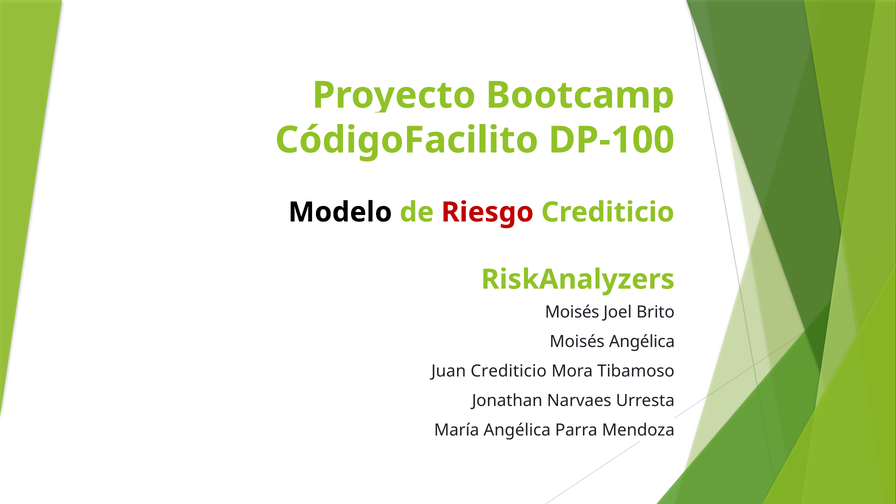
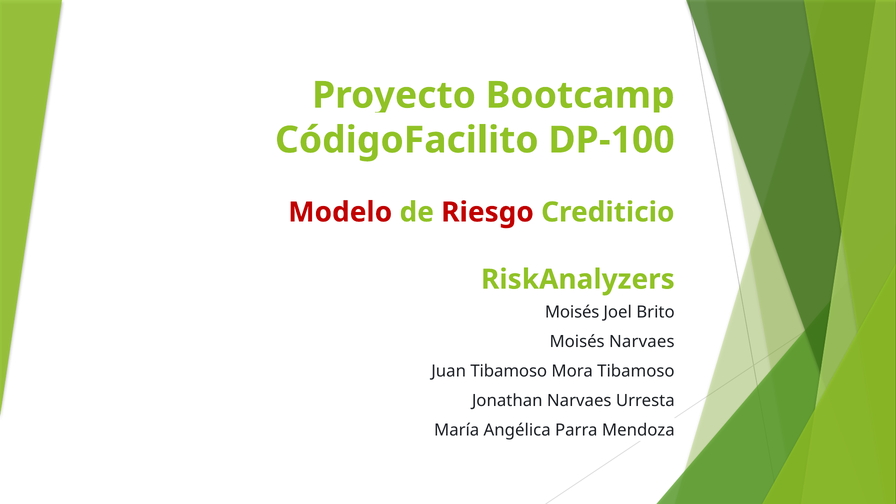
Modelo colour: black -> red (340, 212)
Moisés Angélica: Angélica -> Narvaes (642, 342)
Juan Crediticio: Crediticio -> Tibamoso (509, 371)
